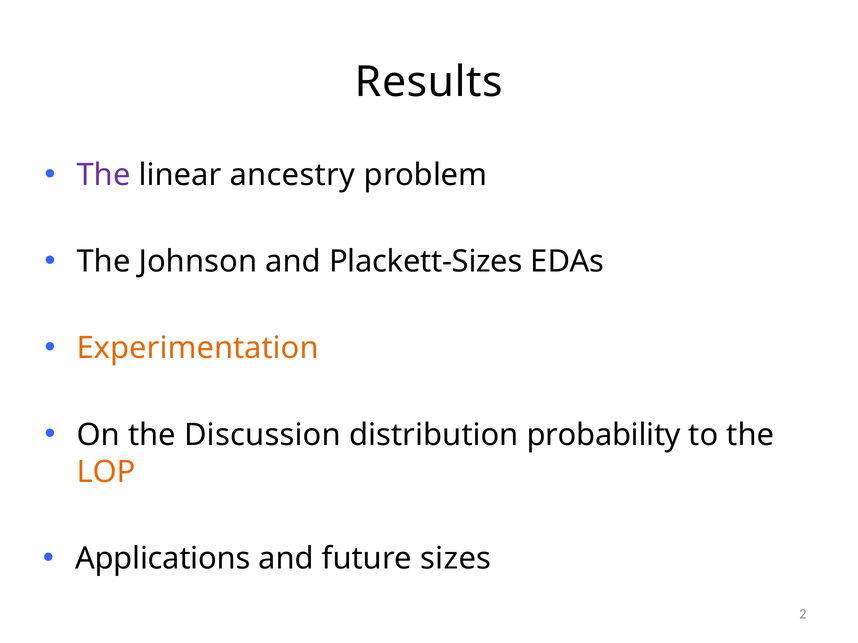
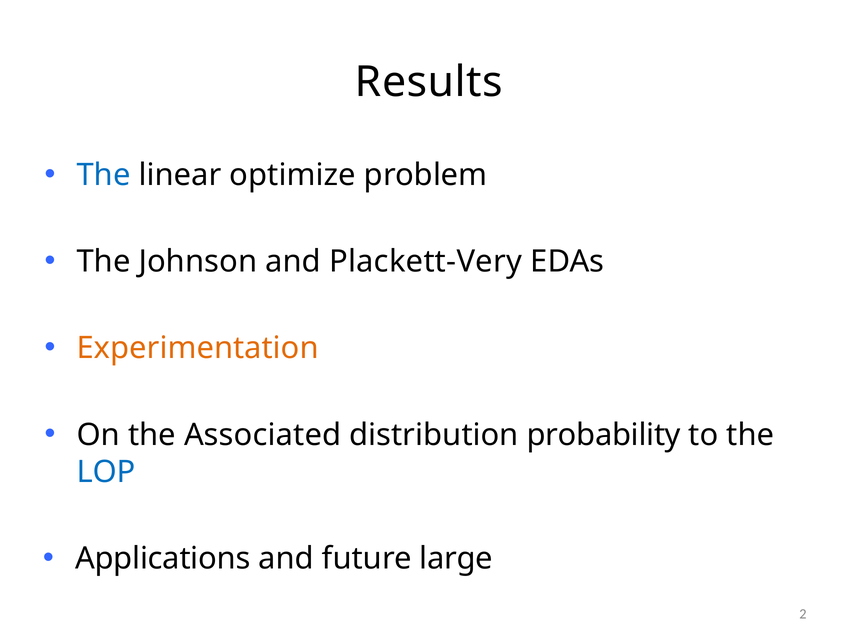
The colour: purple -> blue (104, 175)
ancestry: ancestry -> optimize (293, 175)
Plackett-Sizes: Plackett-Sizes -> Plackett-Very (426, 262)
Discussion: Discussion -> Associated (263, 435)
LOP colour: orange -> blue (106, 472)
sizes: sizes -> large (456, 559)
